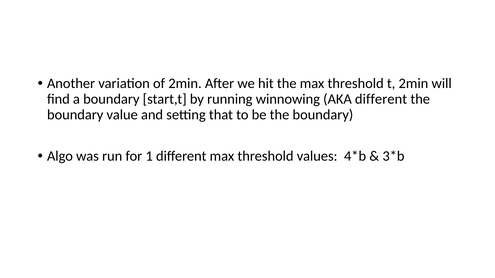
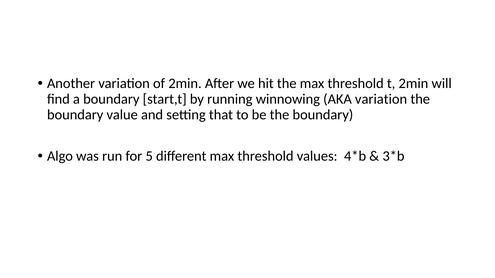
AKA different: different -> variation (381, 99)
1: 1 -> 5 (149, 156)
